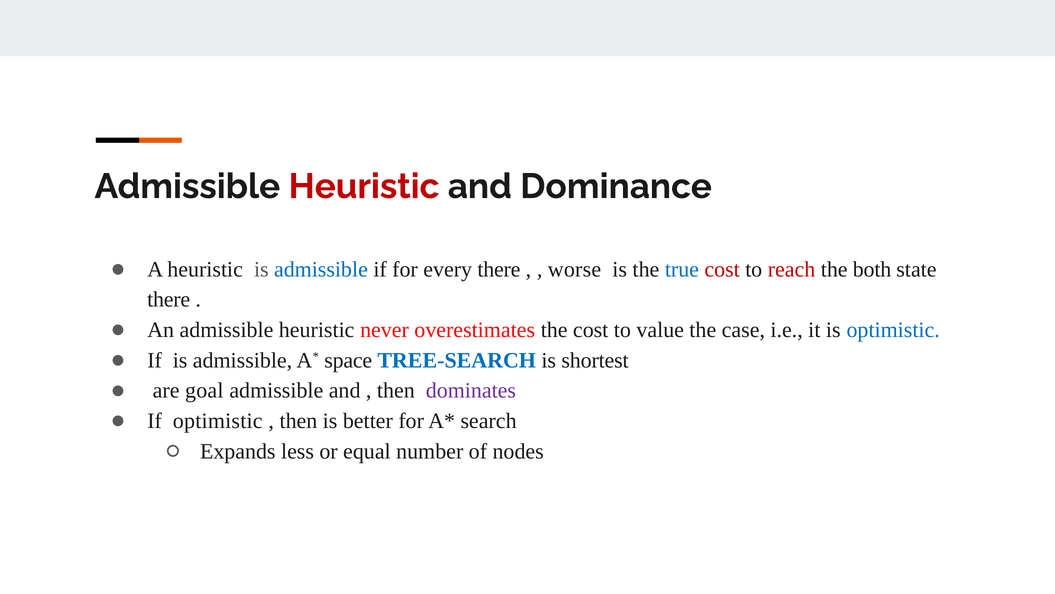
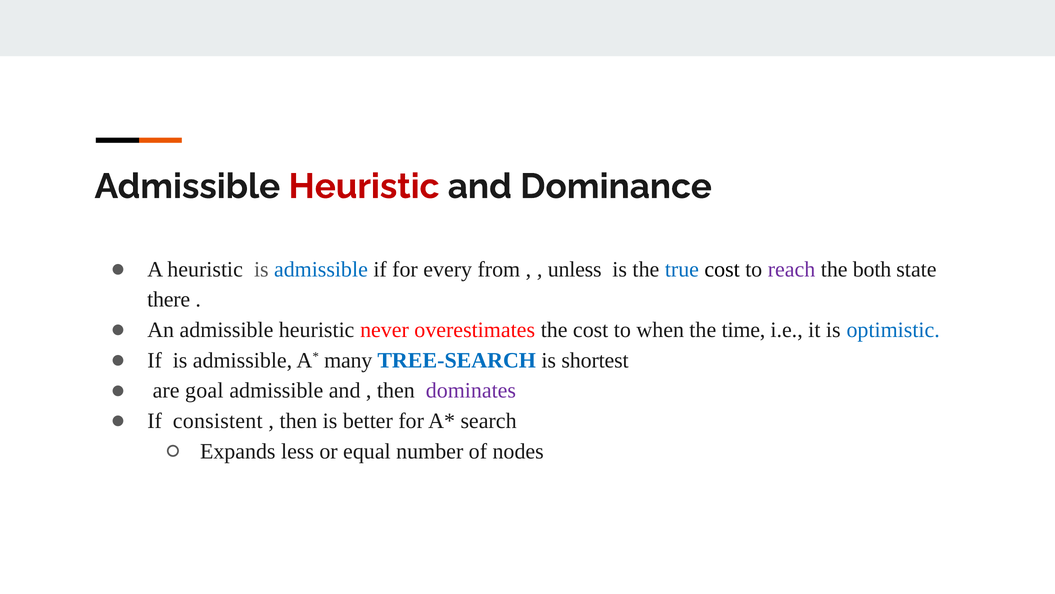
every there: there -> from (499, 269)
worse: worse -> unless (575, 269)
cost colour: red -> black (722, 269)
reach colour: red -> purple (792, 269)
value: value -> when (660, 330)
case: case -> time (743, 330)
space: space -> many (348, 360)
If optimistic: optimistic -> consistent (218, 421)
